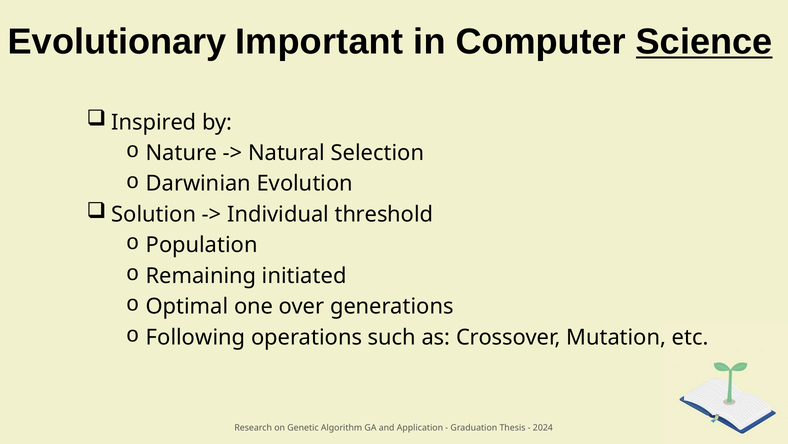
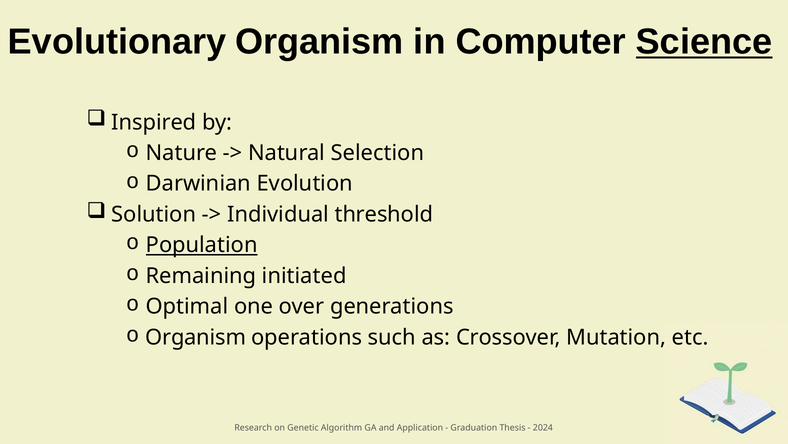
Evolutionary Important: Important -> Organism (319, 42)
Population underline: none -> present (202, 245)
Following: Following -> Organism (196, 337)
